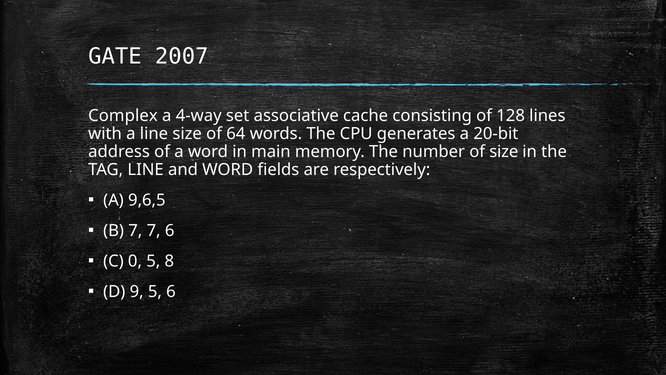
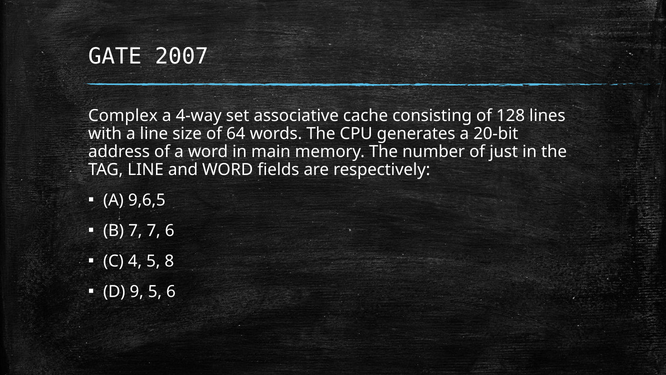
of size: size -> just (504, 151)
0: 0 -> 4 (135, 261)
